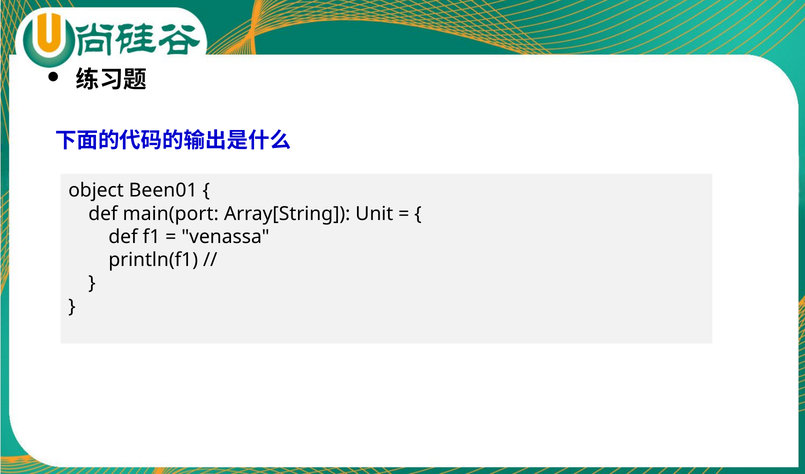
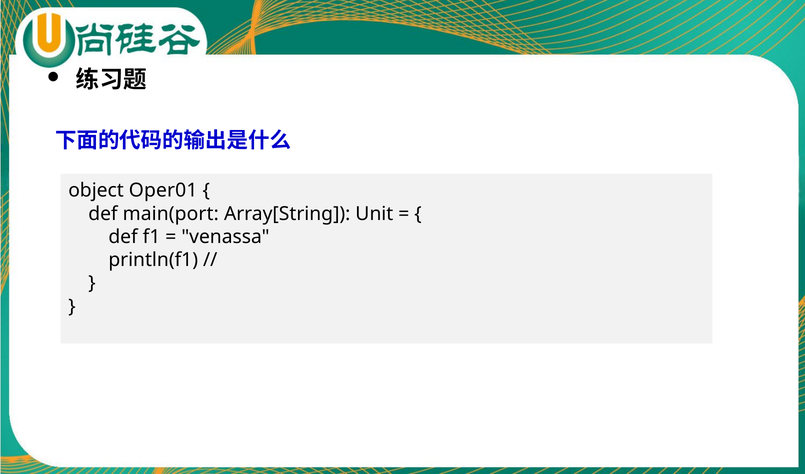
Been01: Been01 -> Oper01 (163, 190)
